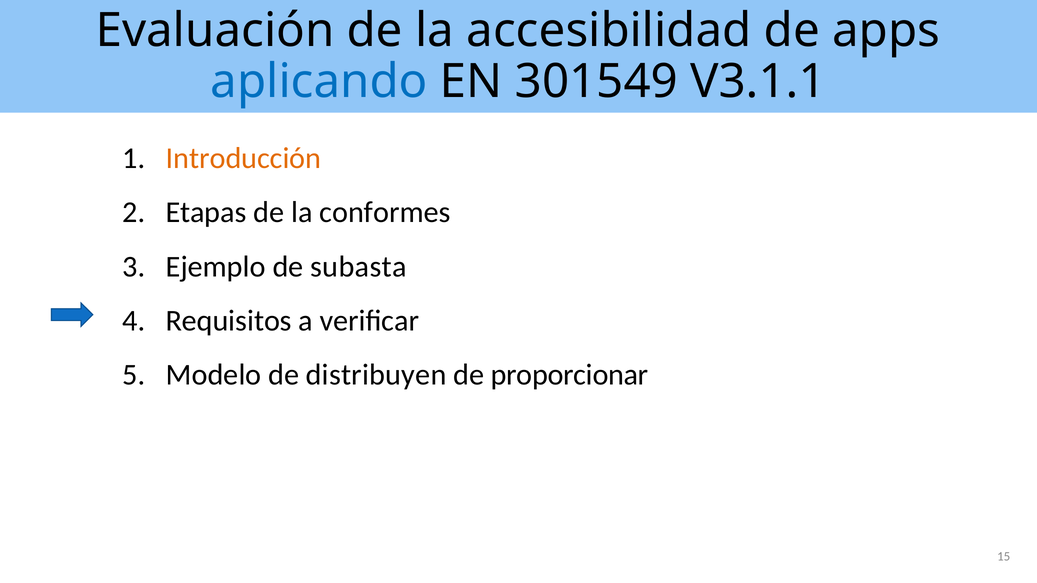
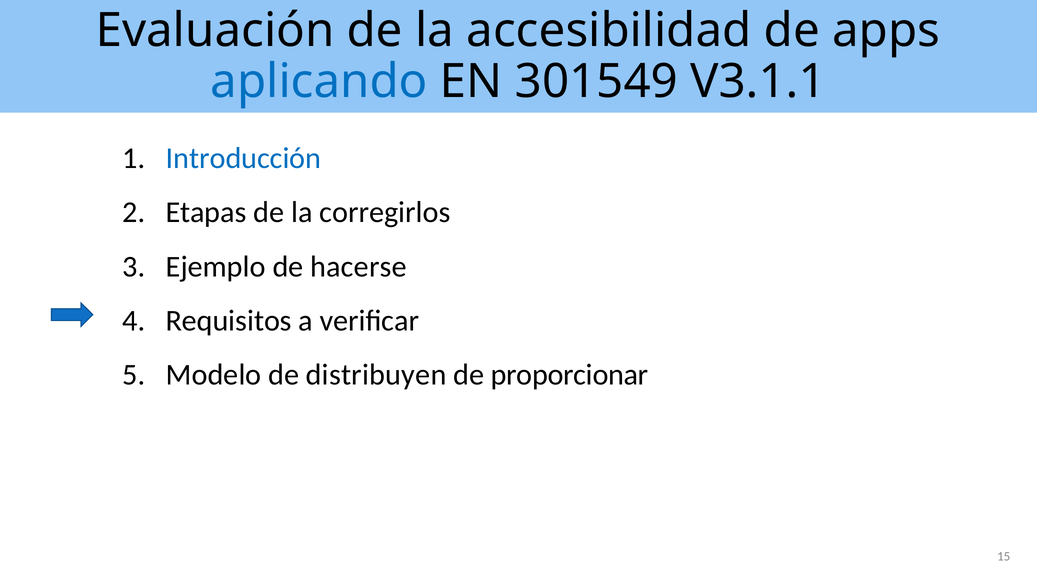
Introducción colour: orange -> blue (244, 158)
conformes: conformes -> corregirlos (385, 212)
subasta: subasta -> hacerse (358, 267)
